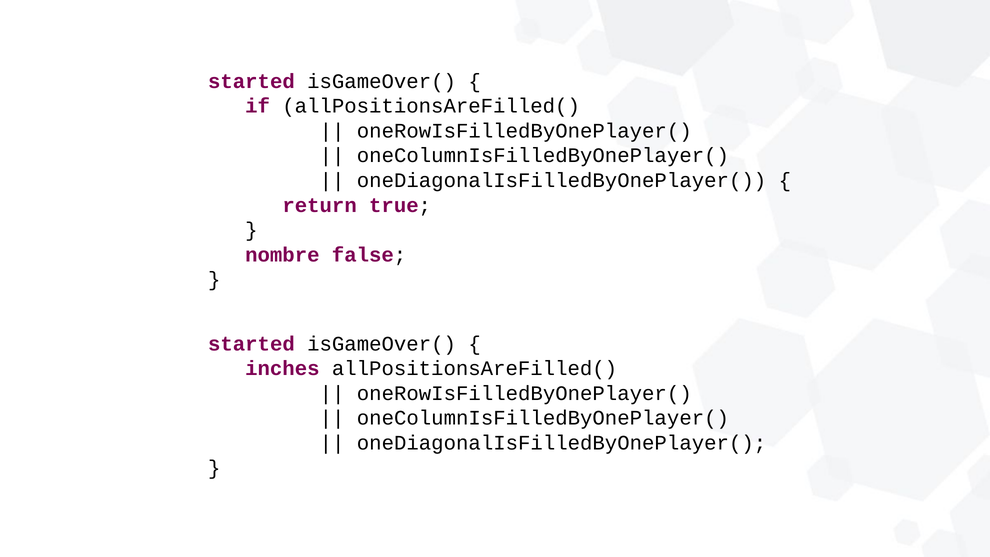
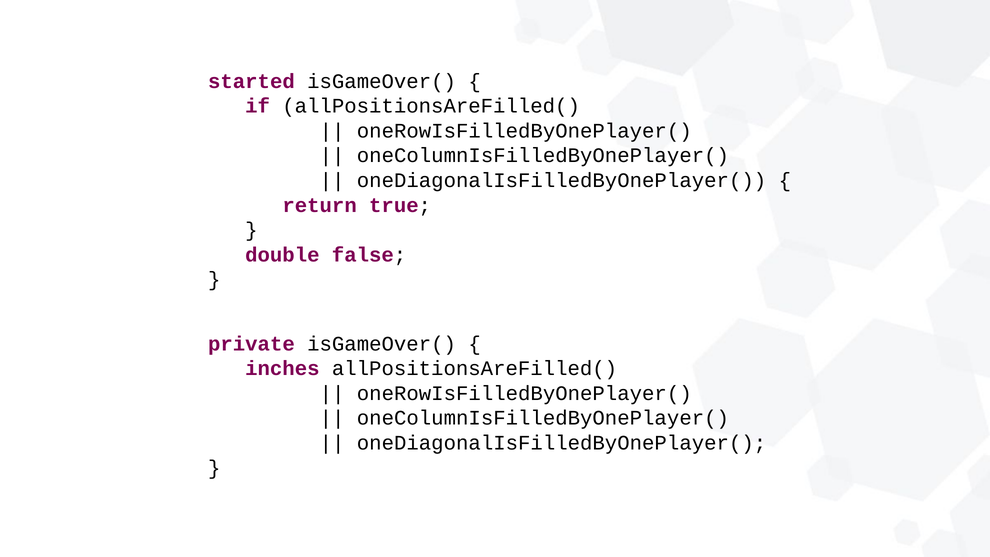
nombre: nombre -> double (282, 255)
started: started -> private (251, 344)
